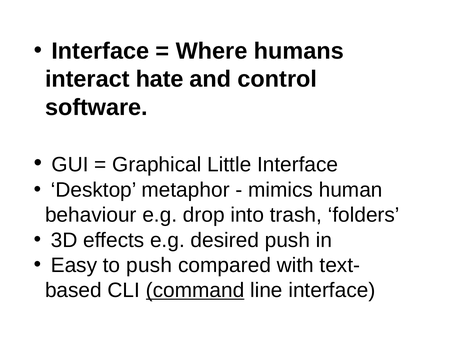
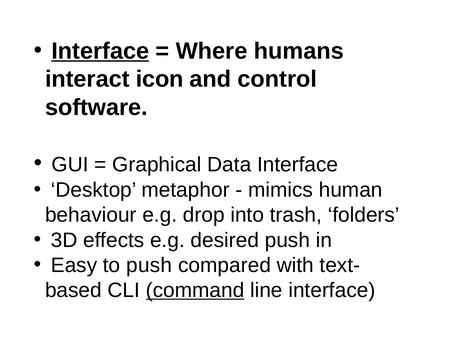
Interface underline: none -> present (100, 51)
hate: hate -> icon (160, 79)
Little: Little -> Data (229, 164)
